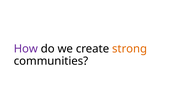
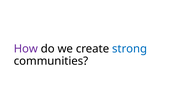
strong colour: orange -> blue (130, 49)
